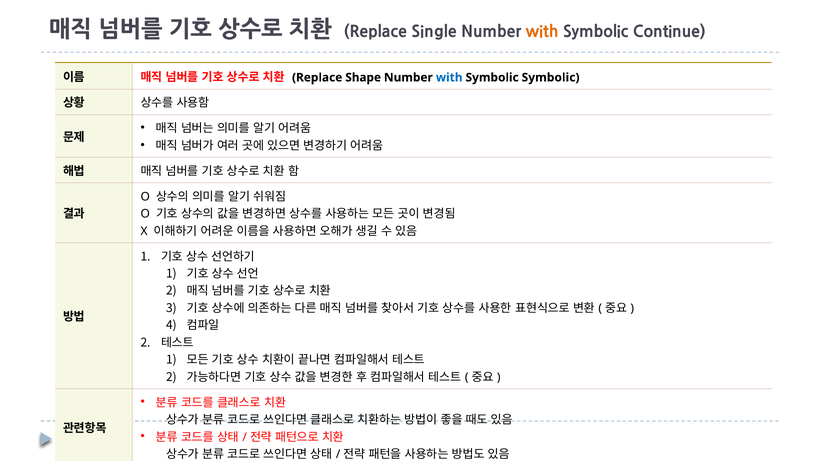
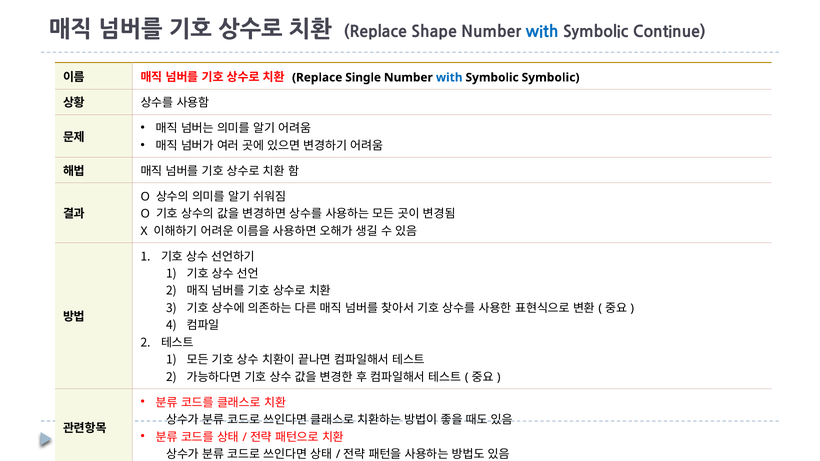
Single: Single -> Shape (434, 32)
with colour: orange -> blue (542, 32)
Shape: Shape -> Single (363, 78)
